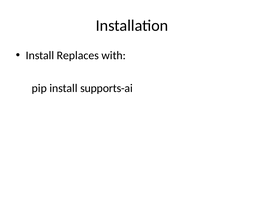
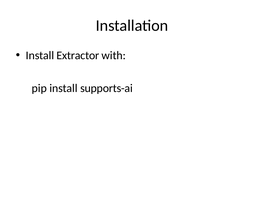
Replaces: Replaces -> Extractor (78, 55)
